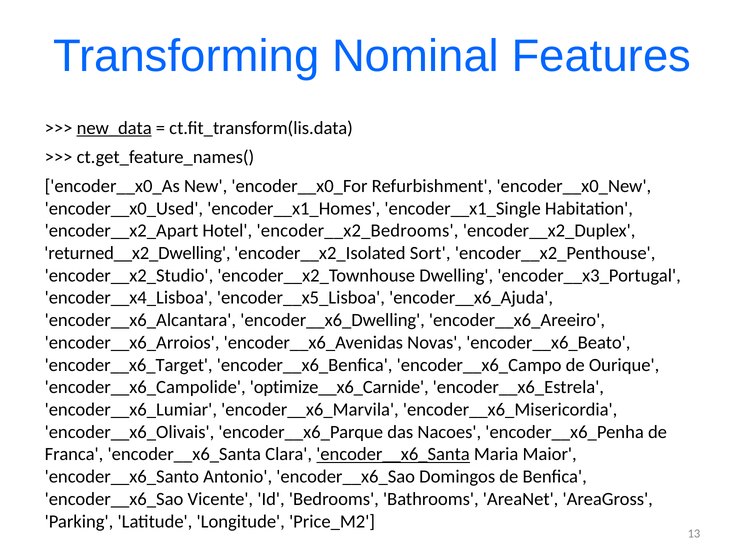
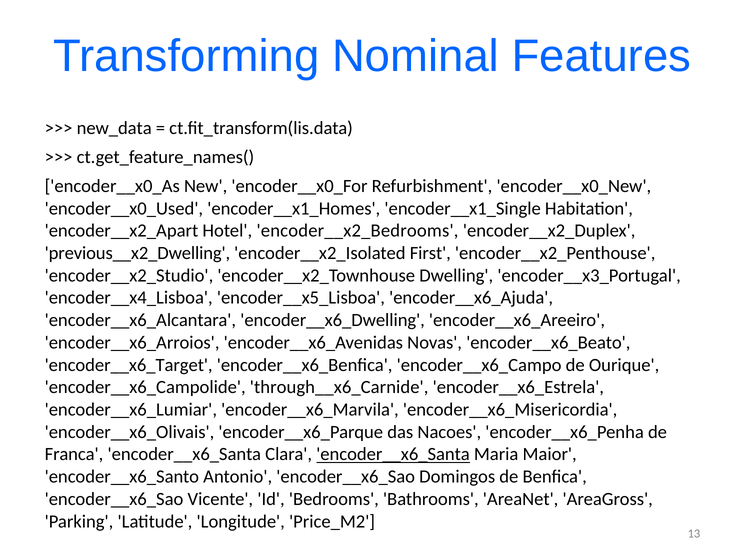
new_data underline: present -> none (114, 128)
returned__x2_Dwelling: returned__x2_Dwelling -> previous__x2_Dwelling (137, 253)
Sort: Sort -> First (430, 253)
optimize__x6_Carnide: optimize__x6_Carnide -> through__x6_Carnide (339, 387)
